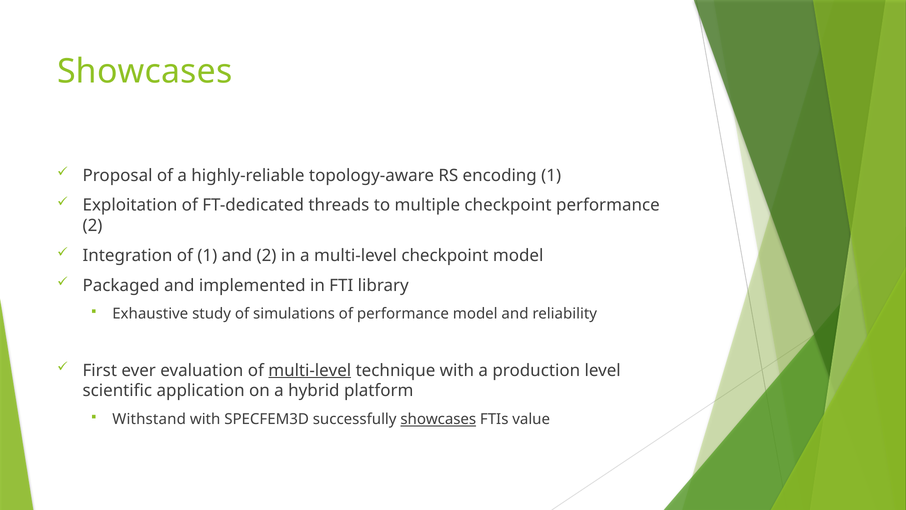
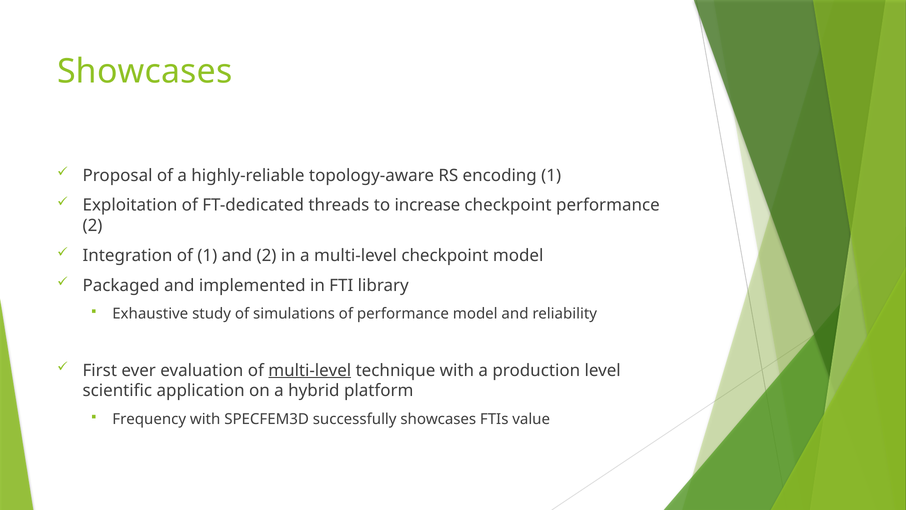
multiple: multiple -> increase (427, 205)
Withstand: Withstand -> Frequency (149, 419)
showcases underline: present -> none (438, 419)
